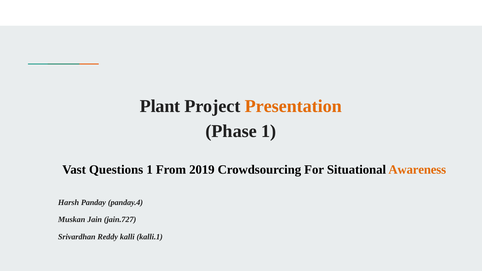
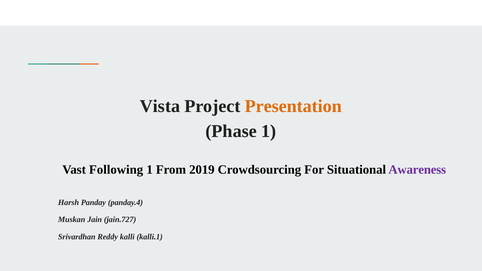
Plant: Plant -> Vista (160, 106)
Questions: Questions -> Following (116, 170)
Awareness colour: orange -> purple (417, 170)
